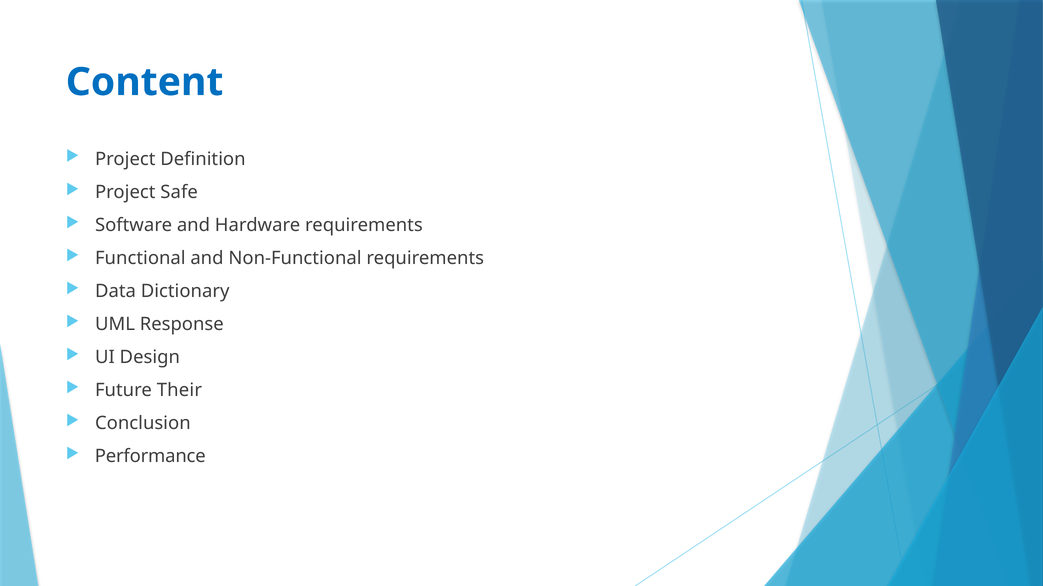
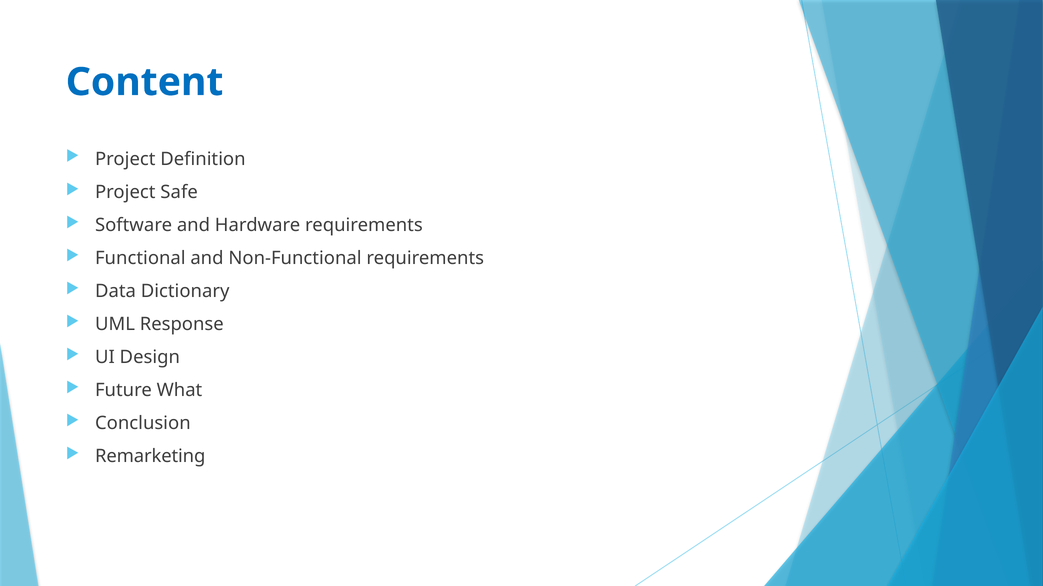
Their: Their -> What (180, 391)
Performance: Performance -> Remarketing (150, 457)
